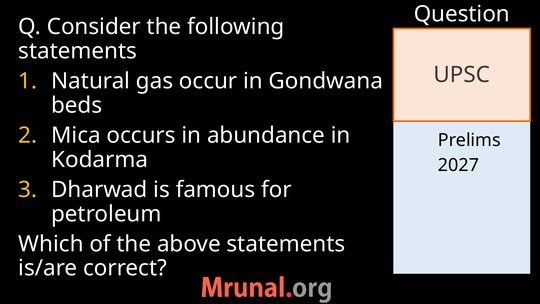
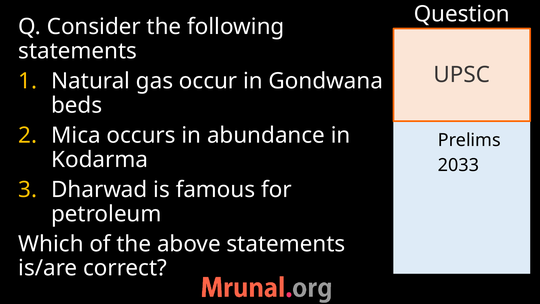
2027: 2027 -> 2033 (459, 165)
